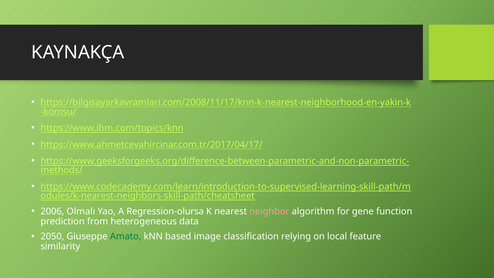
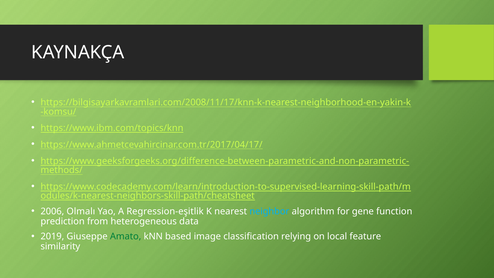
Regression-olursa: Regression-olursa -> Regression-eşitlik (165, 211)
neighbor colour: pink -> light blue (269, 211)
2050: 2050 -> 2019 (52, 236)
